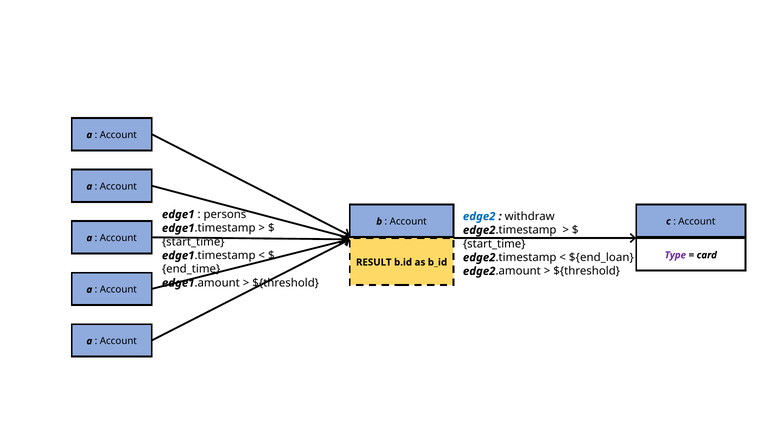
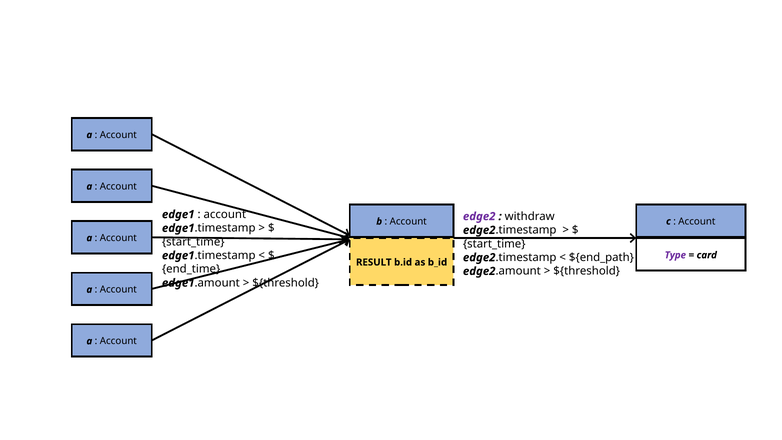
persons: persons -> account (225, 214)
edge2 colour: blue -> purple (479, 216)
${end_loan: ${end_loan -> ${end_path (602, 257)
